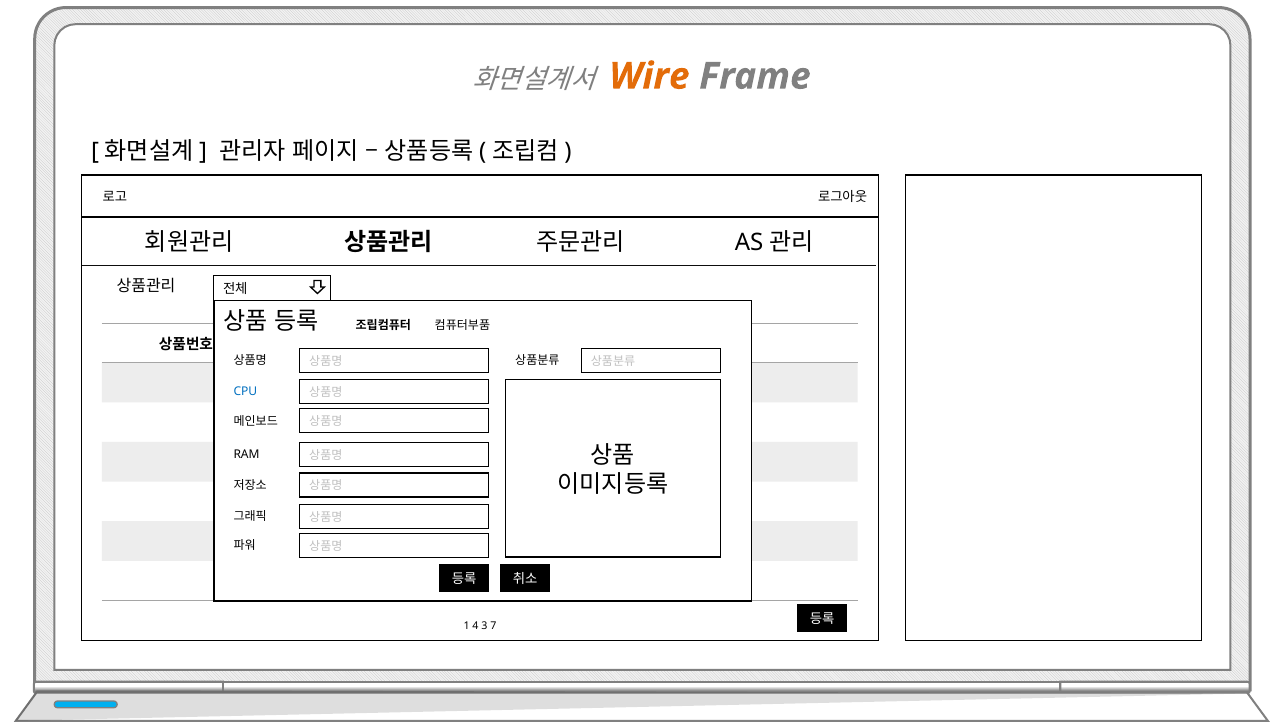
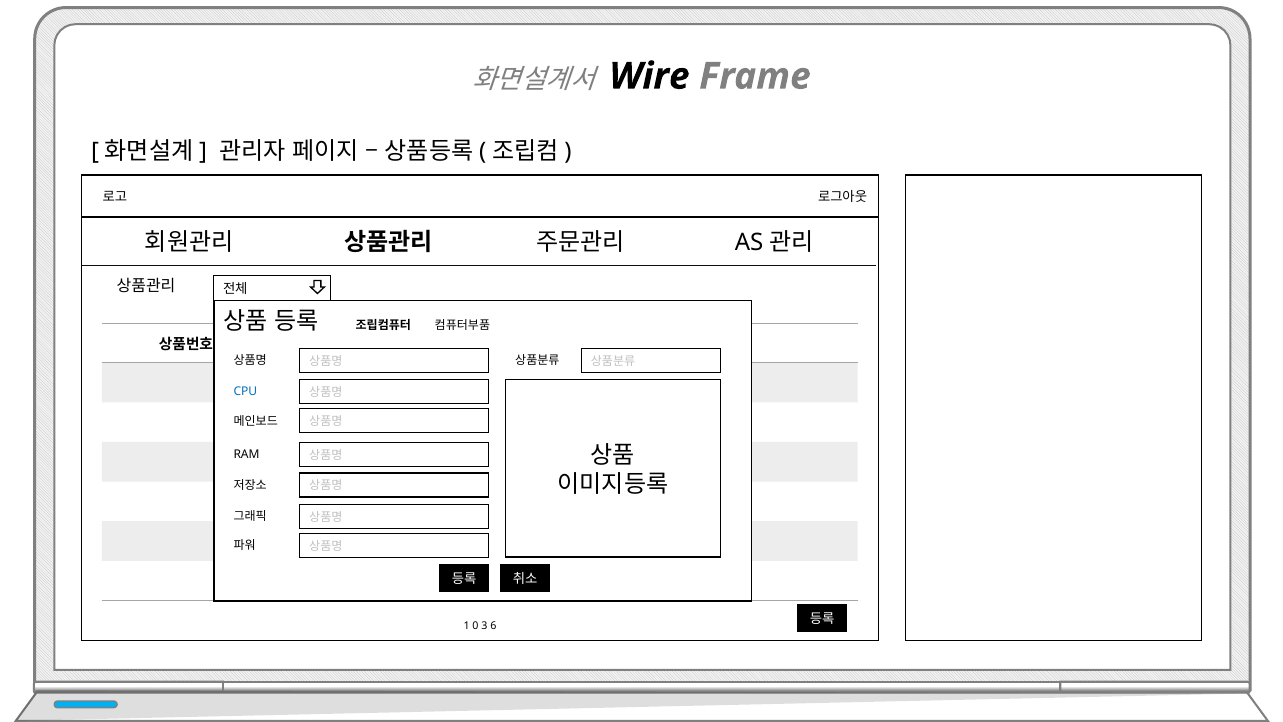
Wire colour: orange -> black (649, 76)
4: 4 -> 0 (475, 626)
7: 7 -> 6 (493, 626)
